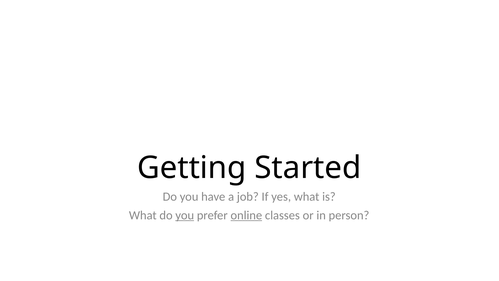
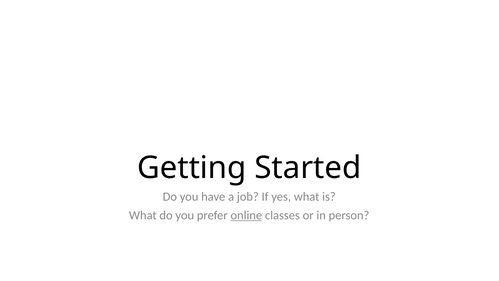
you underline: present -> none (185, 215)
